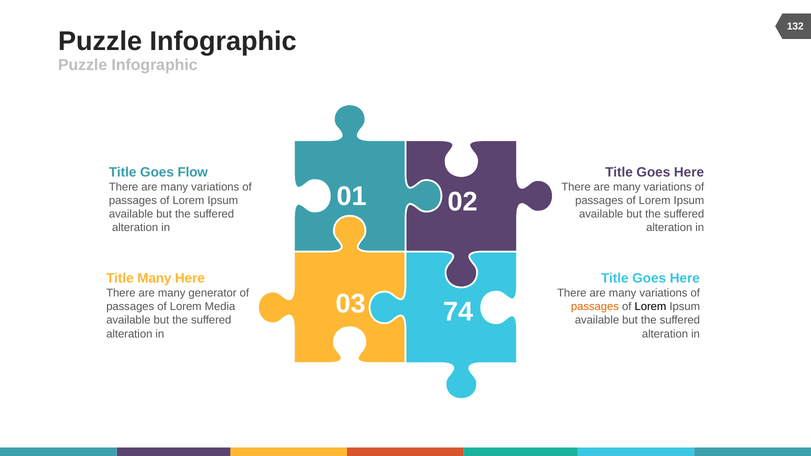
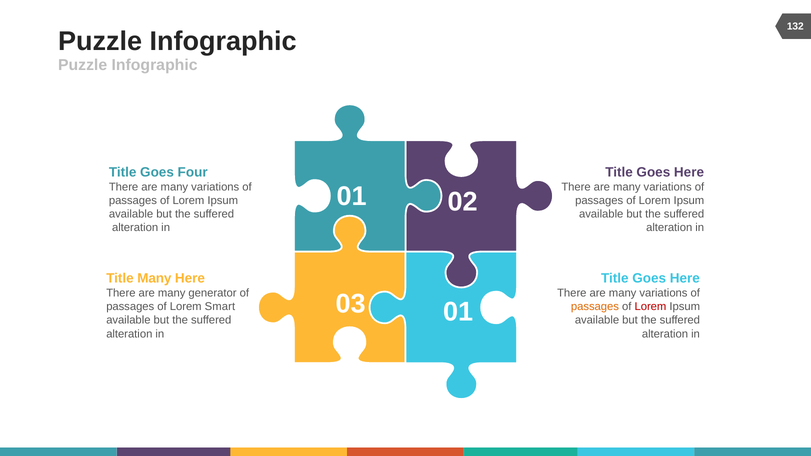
Flow: Flow -> Four (193, 172)
03 74: 74 -> 01 (458, 312)
Media: Media -> Smart (220, 307)
Lorem colour: black -> red (650, 307)
